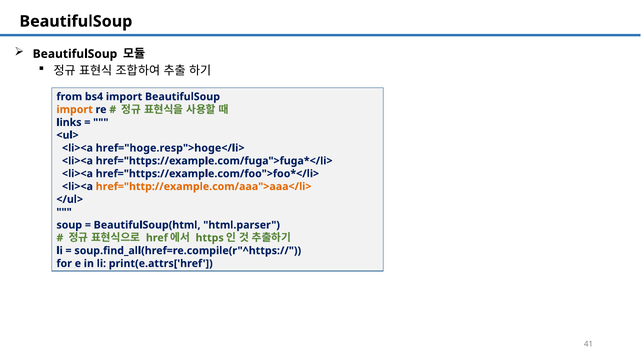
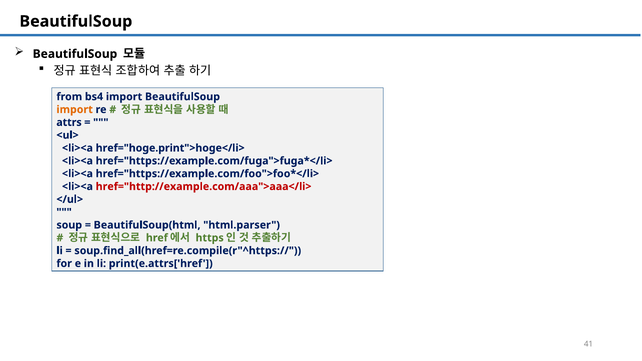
links: links -> attrs (69, 122)
href="hoge.resp">hoge</li>: href="hoge.resp">hoge</li> -> href="hoge.print">hoge</li> (170, 148)
href="http://example.com/aaa">aaa</li> colour: orange -> red (204, 187)
